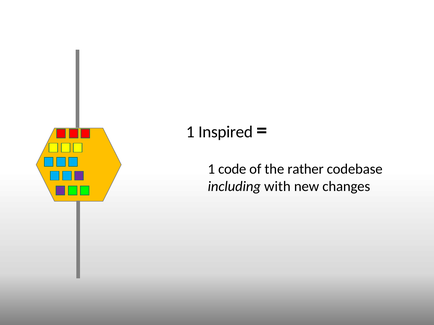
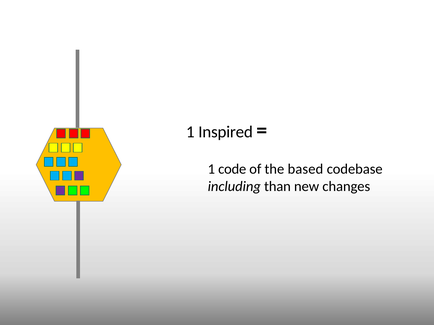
rather: rather -> based (305, 169)
with: with -> than (278, 187)
